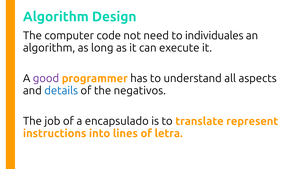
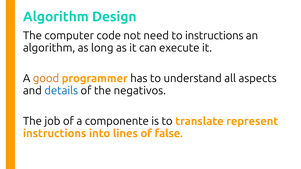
to individuales: individuales -> instructions (214, 36)
good colour: purple -> orange (46, 79)
encapsulado: encapsulado -> componente (117, 121)
letra: letra -> false (169, 134)
